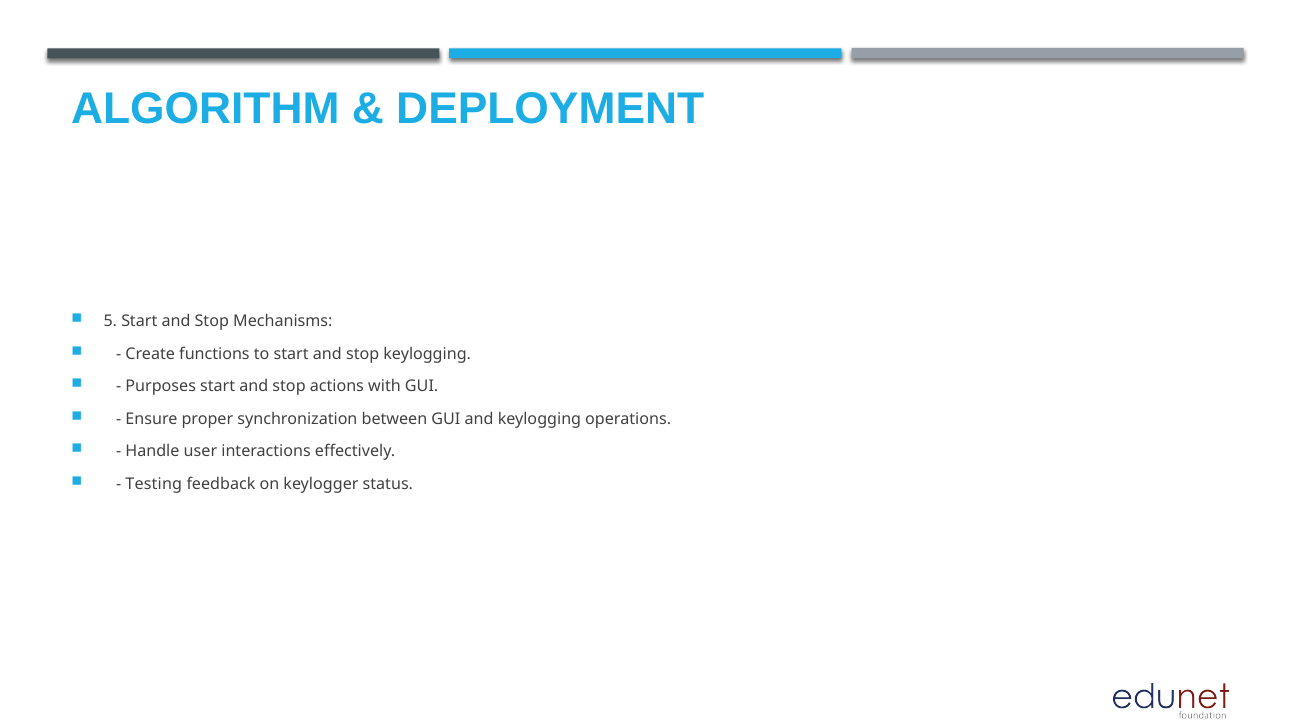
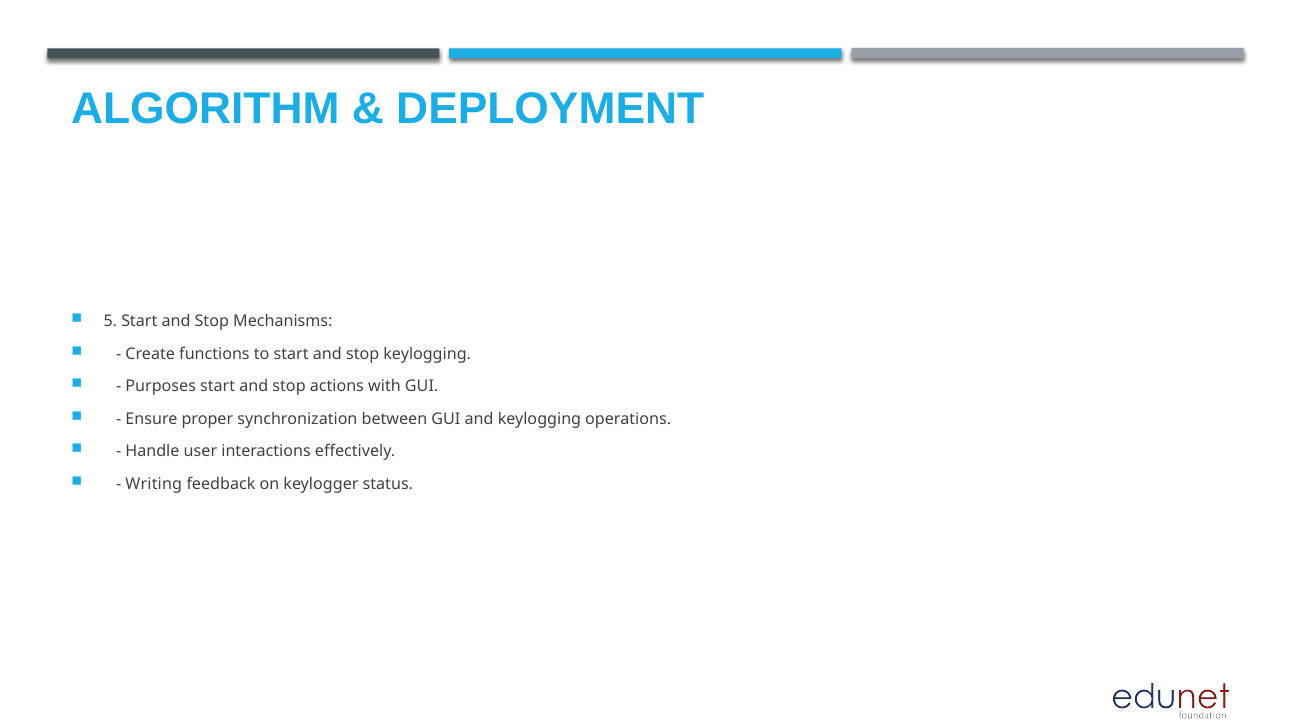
Testing: Testing -> Writing (154, 484)
